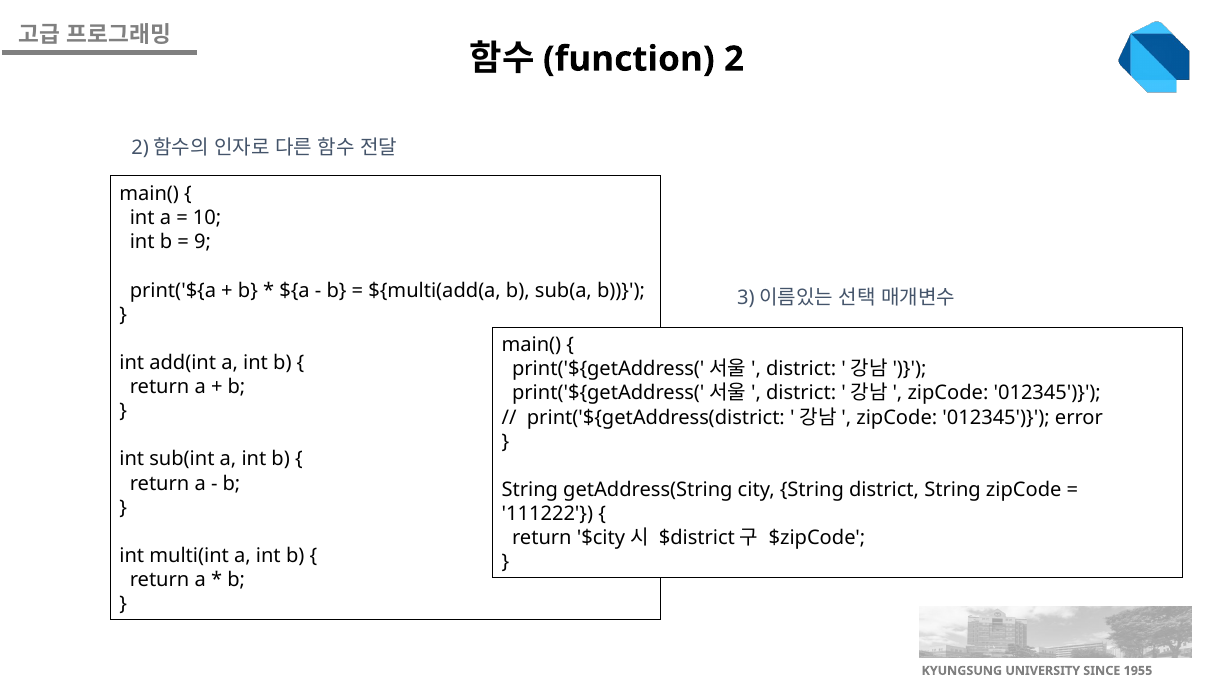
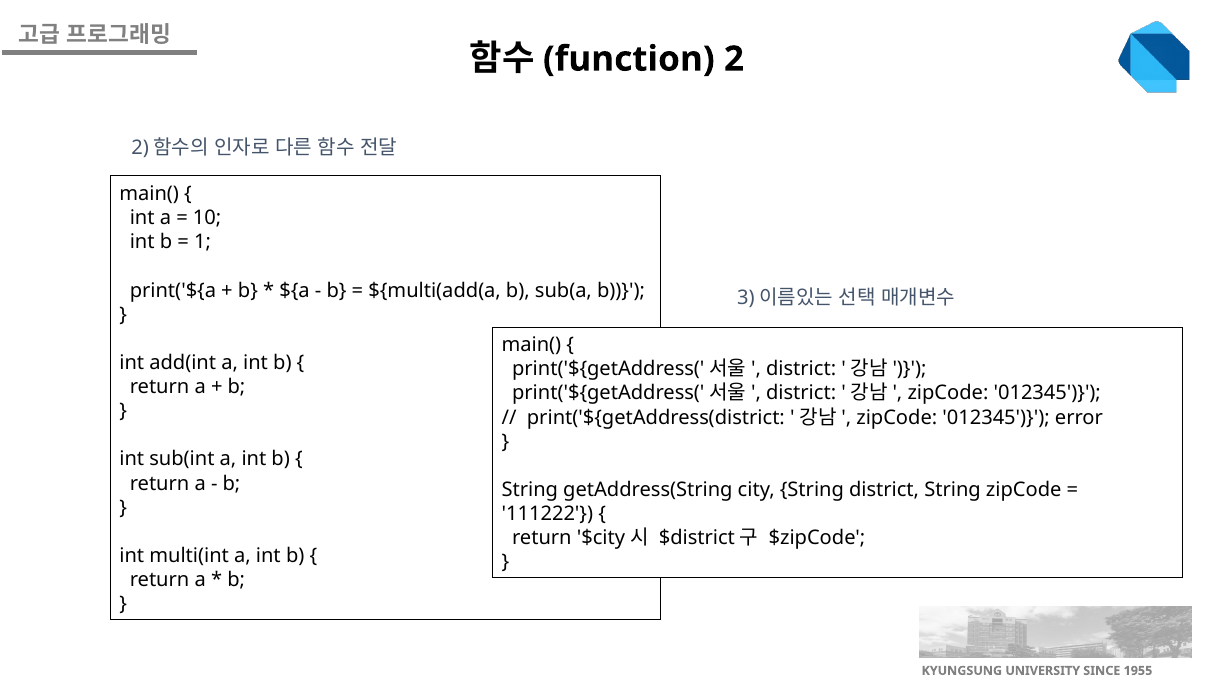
9: 9 -> 1 (202, 242)
